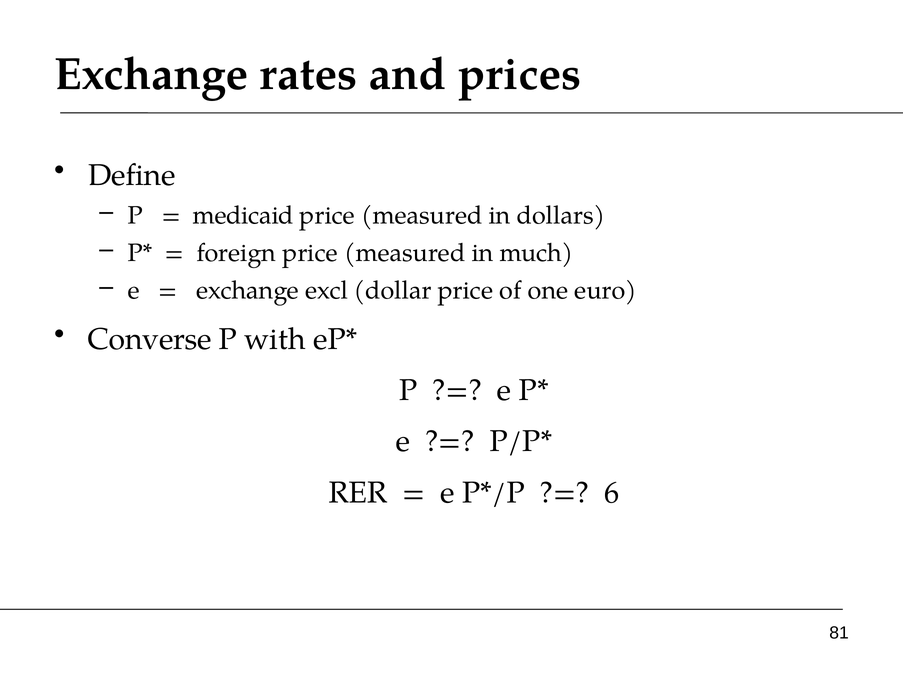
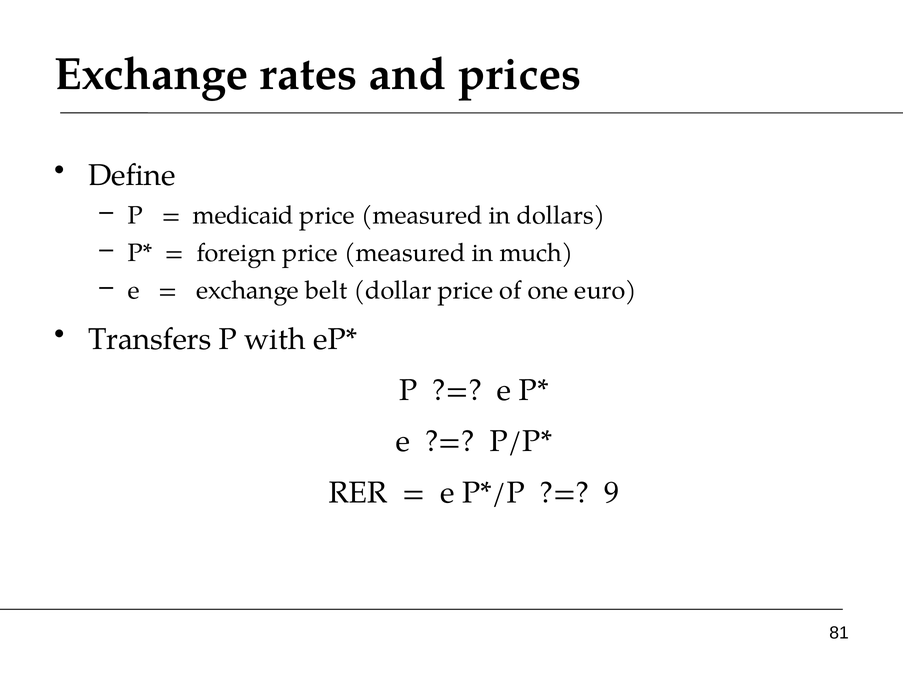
excl: excl -> belt (326, 291)
Converse: Converse -> Transfers (150, 339)
6: 6 -> 9 (612, 493)
